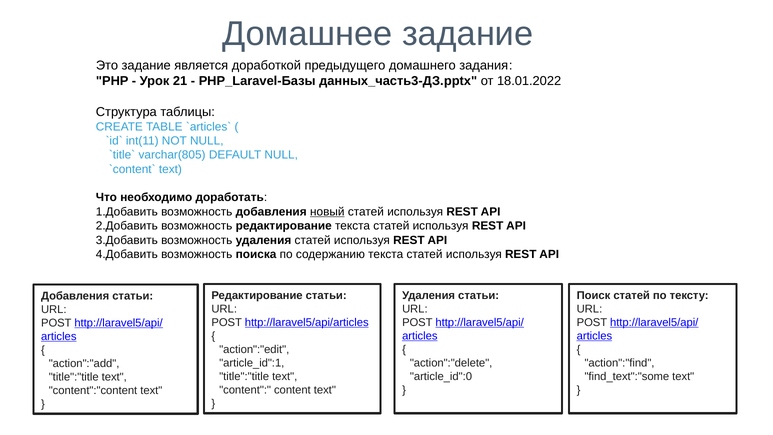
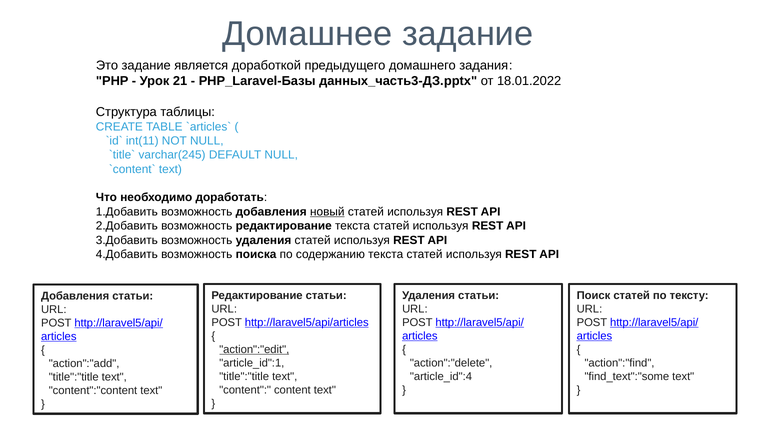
varchar(805: varchar(805 -> varchar(245 (172, 155)
action":"edit underline: none -> present (254, 349)
article_id":0: article_id":0 -> article_id":4 (441, 376)
